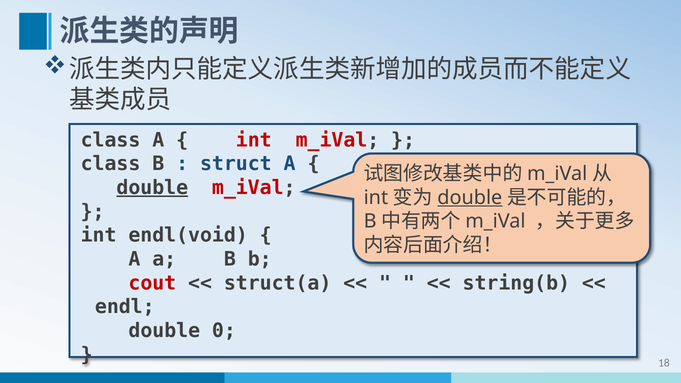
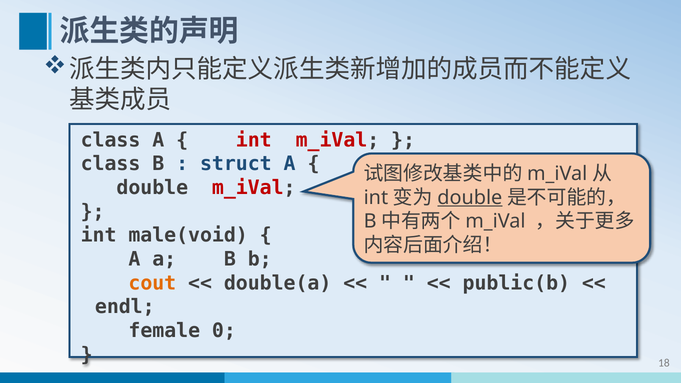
double underline: present -> none (152, 188)
endl(void: endl(void -> male(void (188, 235)
cout colour: red -> orange (152, 283)
struct(a: struct(a -> double(a (278, 283)
string(b: string(b -> public(b (516, 283)
double: double -> female (164, 331)
